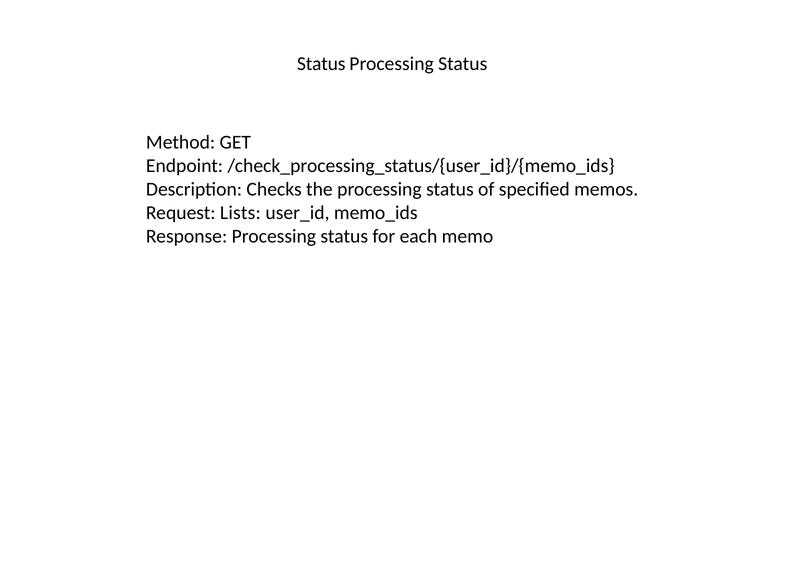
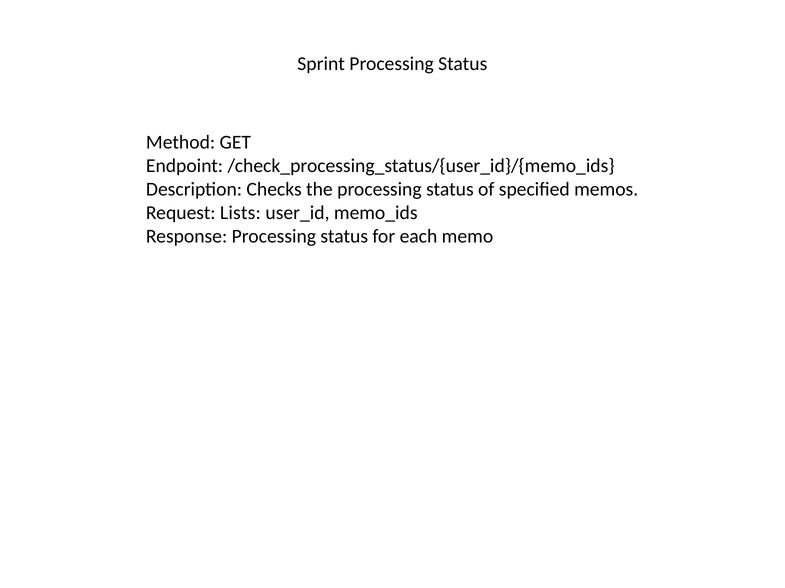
Status: Status -> Sprint (321, 64)
